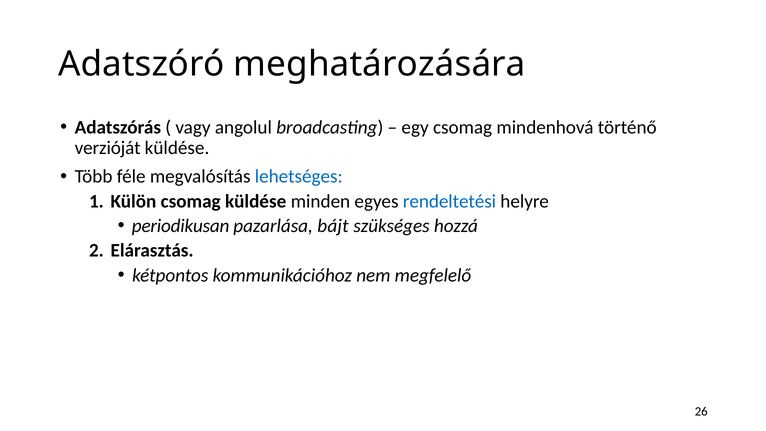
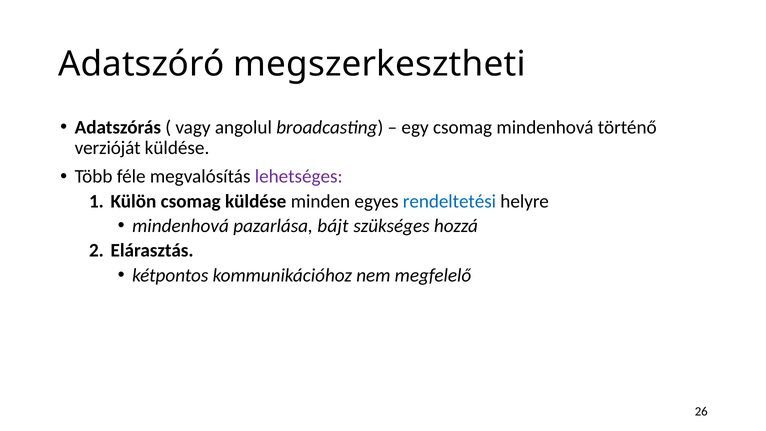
meghatározására: meghatározására -> megszerkesztheti (380, 64)
lehetséges colour: blue -> purple (299, 176)
periodikusan: periodikusan -> mindenhová (181, 226)
